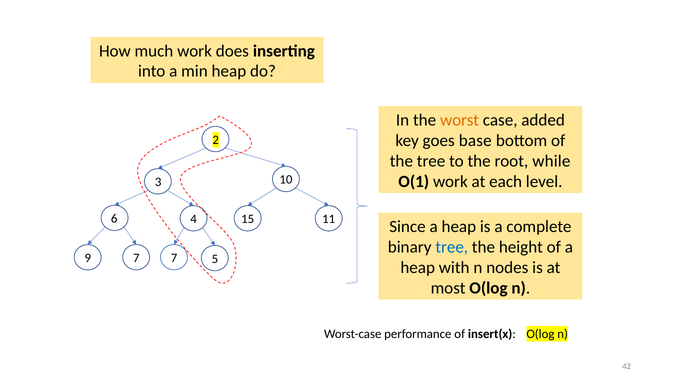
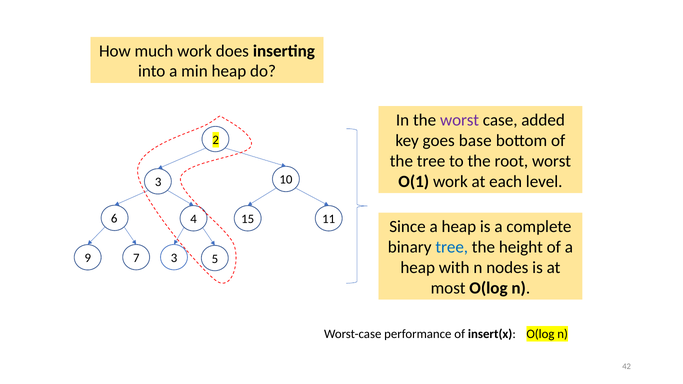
worst colour: orange -> purple (460, 120)
root while: while -> worst (552, 161)
7 7: 7 -> 3 (174, 258)
